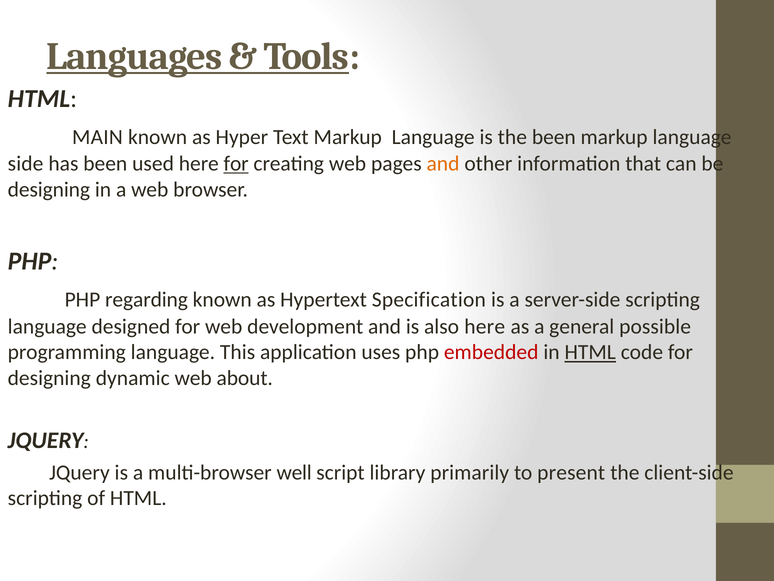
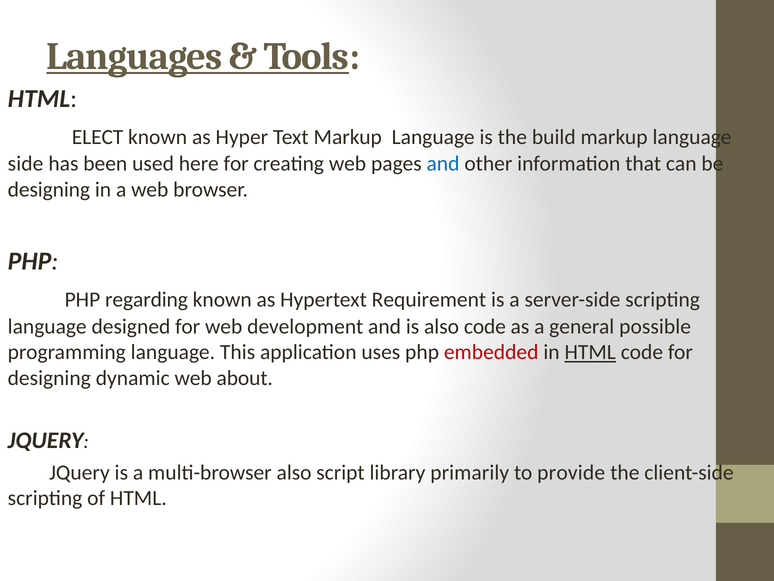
MAIN: MAIN -> ELECT (98, 137)
the been: been -> build (554, 137)
for underline: present -> none (236, 164)
and colour: orange -> blue (443, 164)
Specification: Specification -> Requirement (429, 300)
also here: here -> code (485, 326)
multi-browser well: well -> also (294, 472)
present: present -> provide (571, 472)
